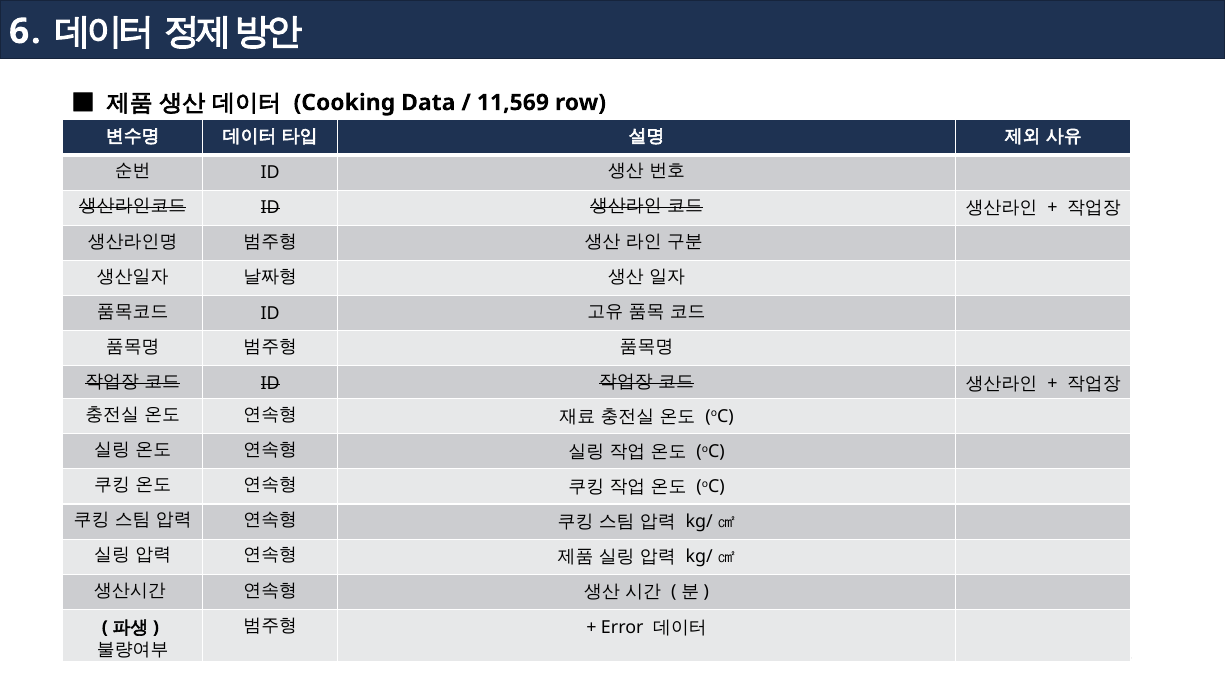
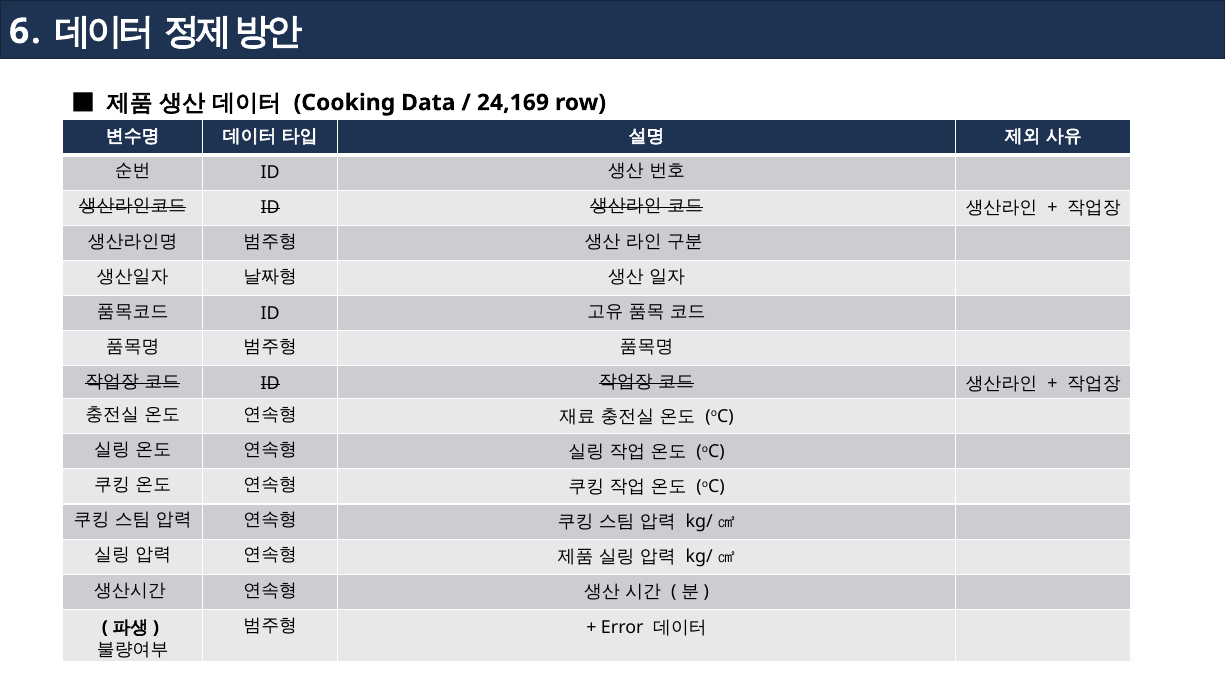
11,569: 11,569 -> 24,169 (513, 103)
